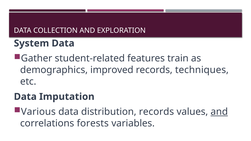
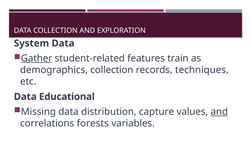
Gather underline: none -> present (37, 58)
demographics improved: improved -> collection (112, 70)
Imputation: Imputation -> Educational (67, 97)
Various: Various -> Missing (38, 112)
distribution records: records -> capture (157, 112)
